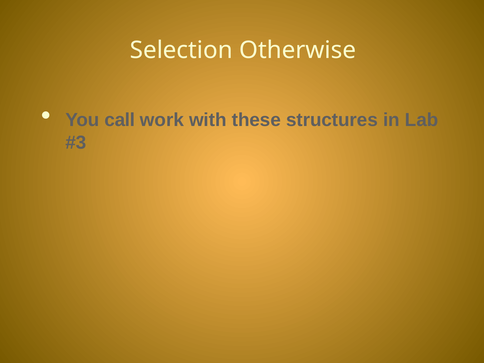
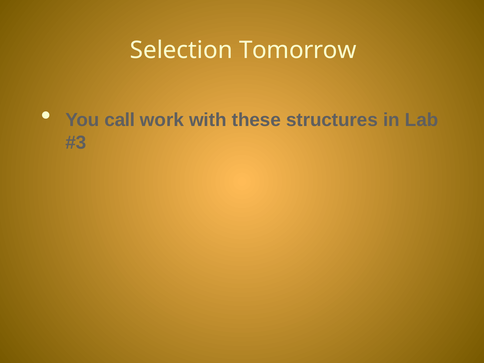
Otherwise: Otherwise -> Tomorrow (298, 50)
